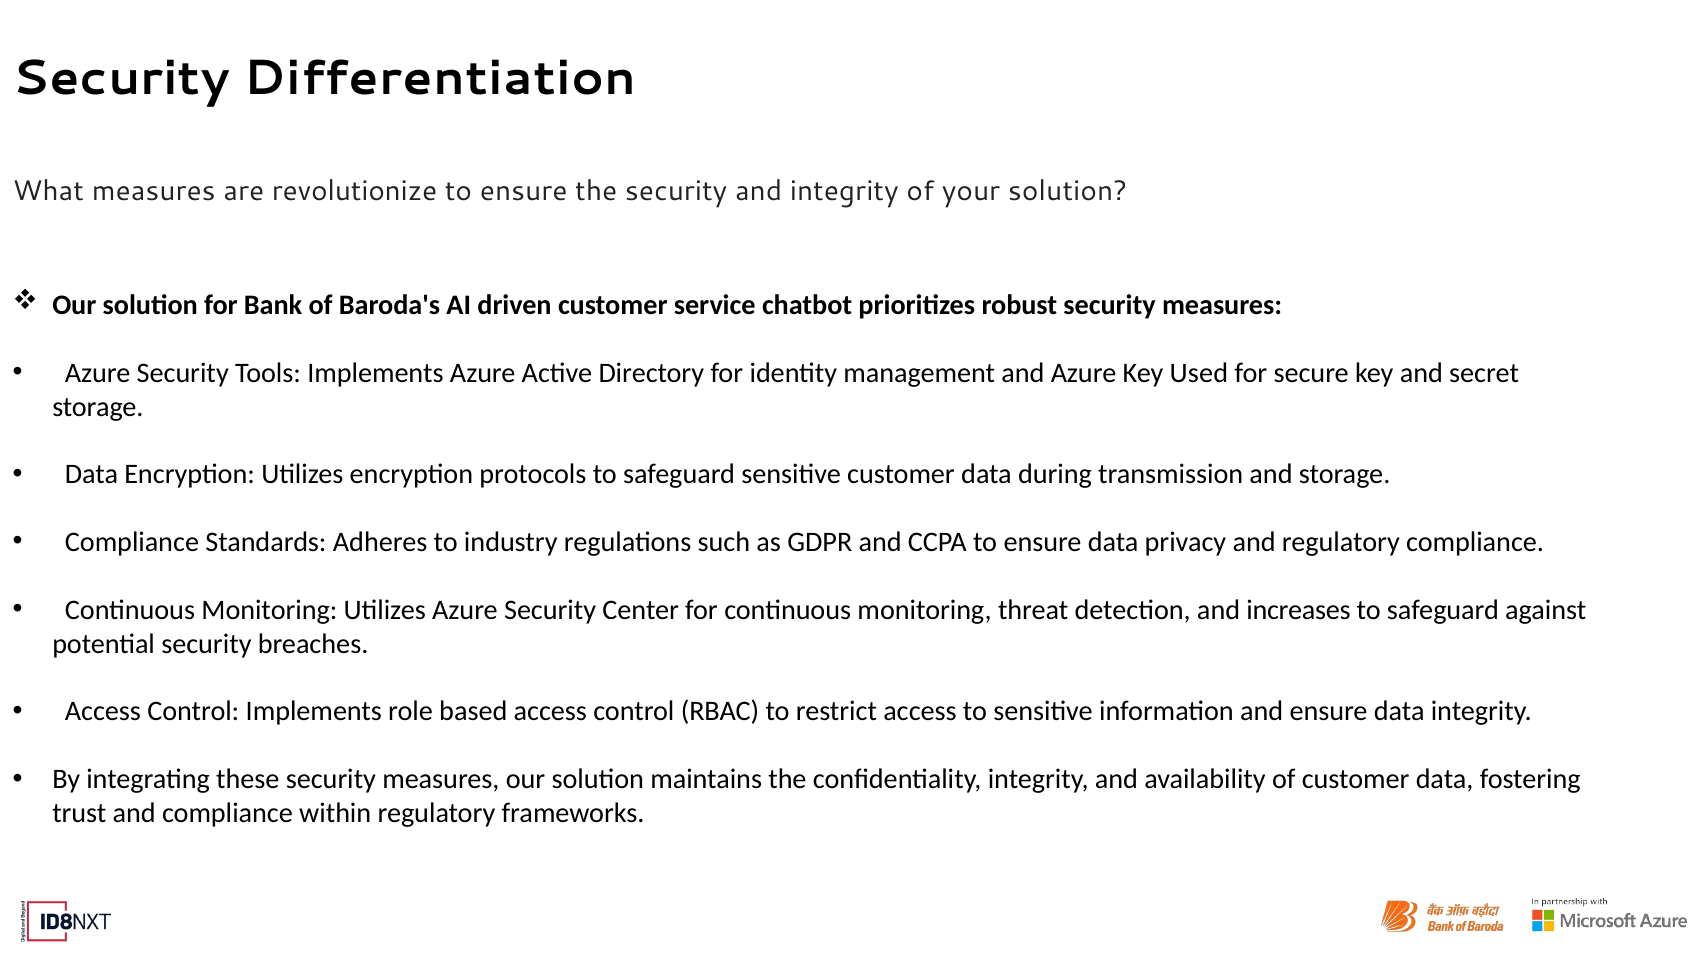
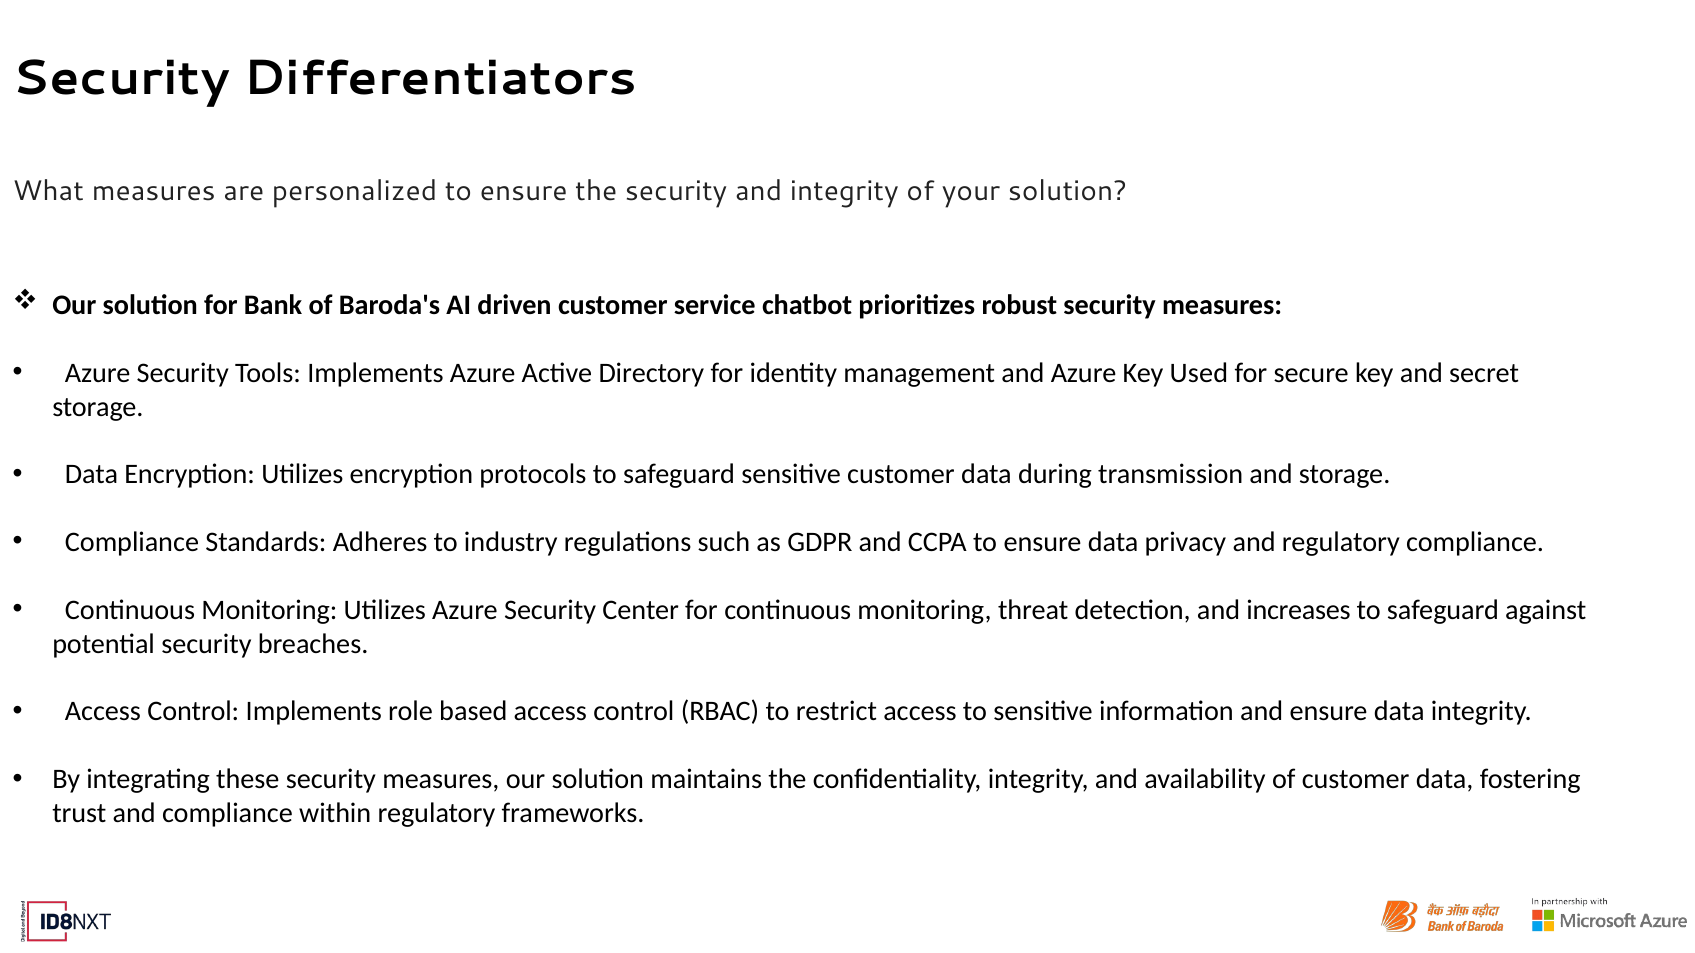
Differentiation: Differentiation -> Differentiators (440, 78)
revolutionize: revolutionize -> personalized (355, 192)
